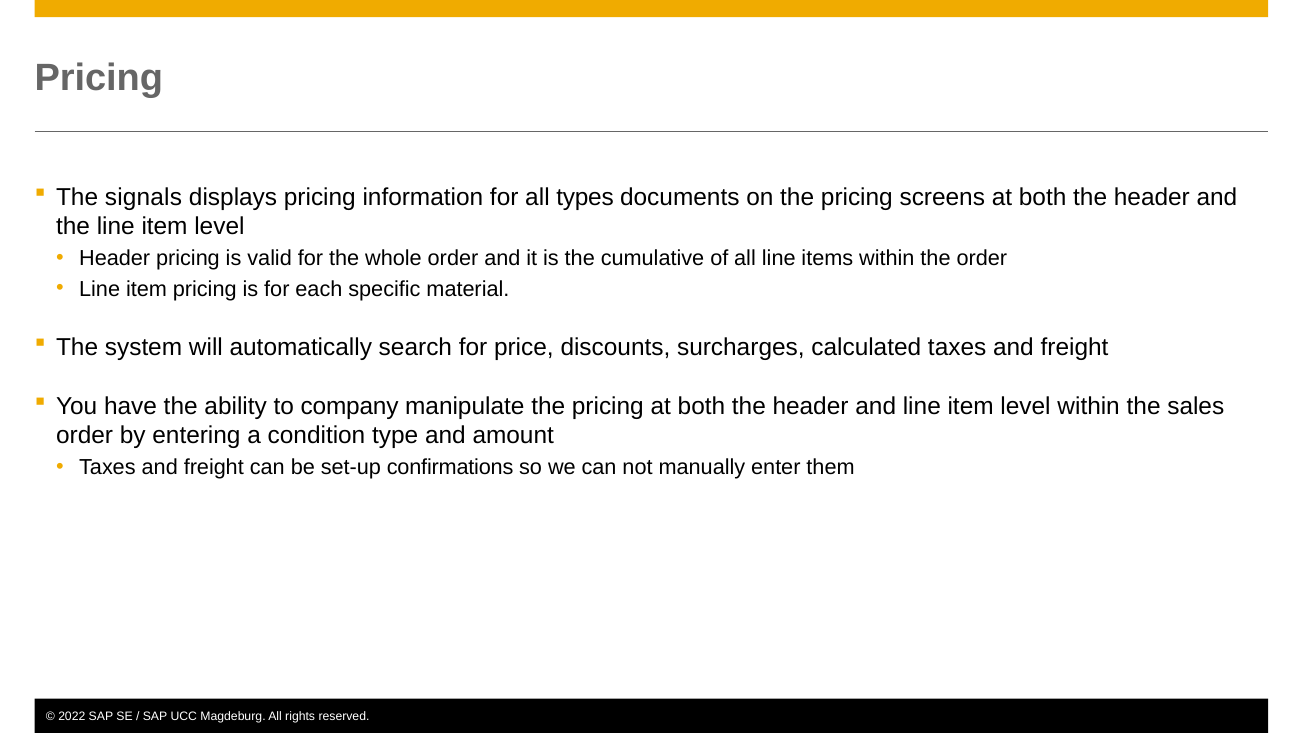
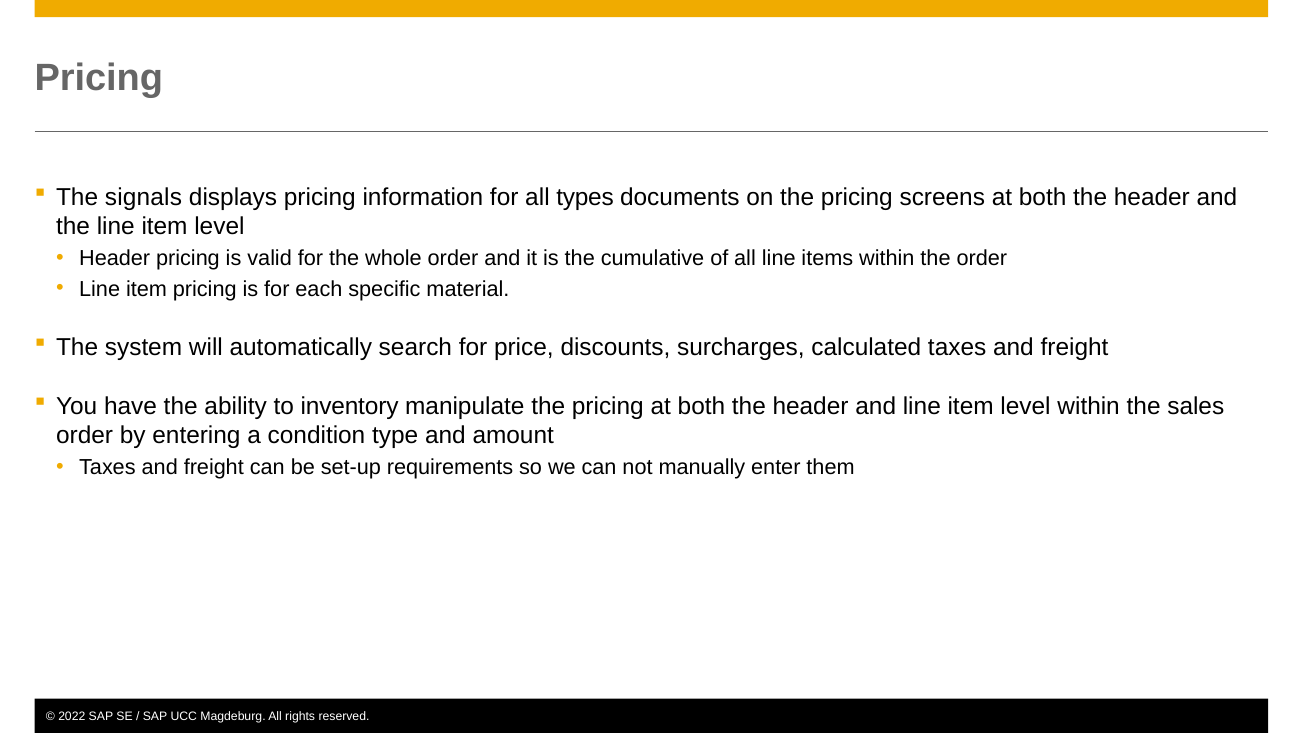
company: company -> inventory (350, 406)
confirmations: confirmations -> requirements (450, 467)
